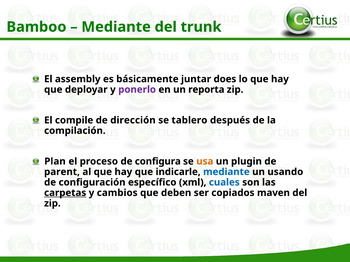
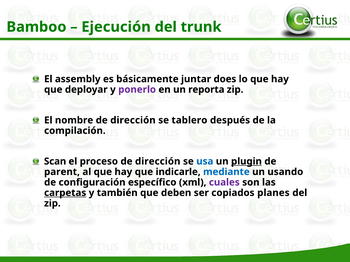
Mediante: Mediante -> Ejecución (116, 27)
compile: compile -> nombre (74, 120)
Plan: Plan -> Scan (55, 162)
proceso de configura: configura -> dirección (158, 162)
usa colour: orange -> blue (205, 162)
plugin underline: none -> present (246, 162)
cuales colour: blue -> purple (224, 183)
cambios: cambios -> también (117, 193)
maven: maven -> planes (273, 193)
